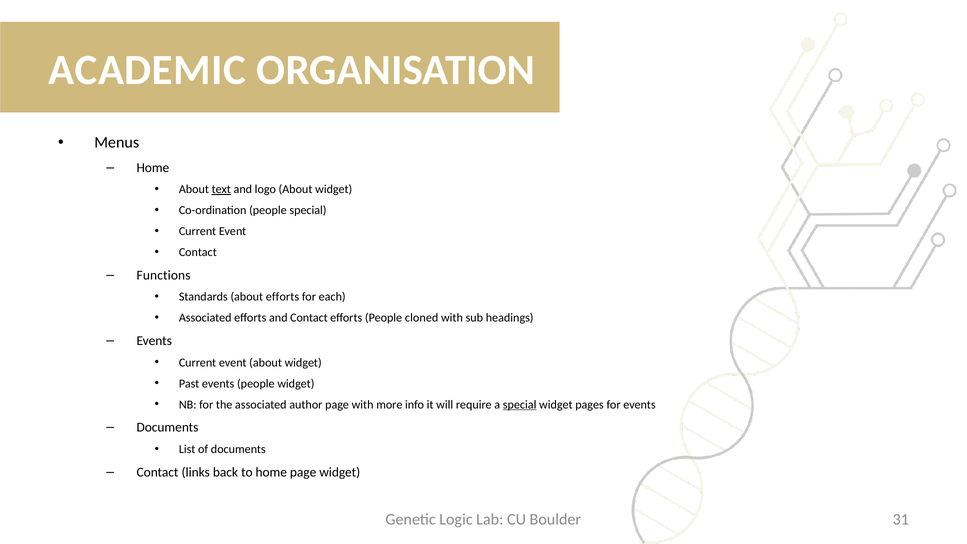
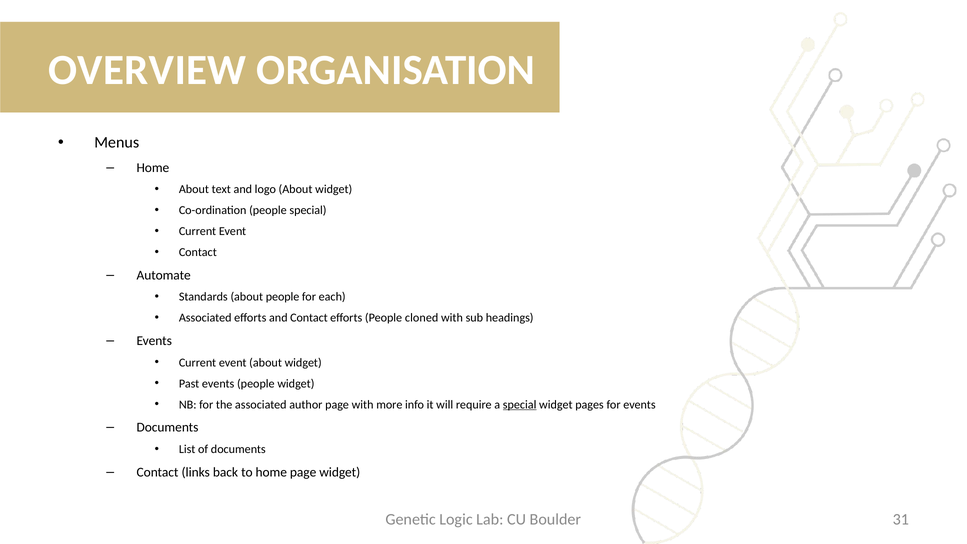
ACADEMIC: ACADEMIC -> OVERVIEW (147, 70)
text underline: present -> none (221, 189)
Functions: Functions -> Automate (164, 275)
about efforts: efforts -> people (283, 297)
